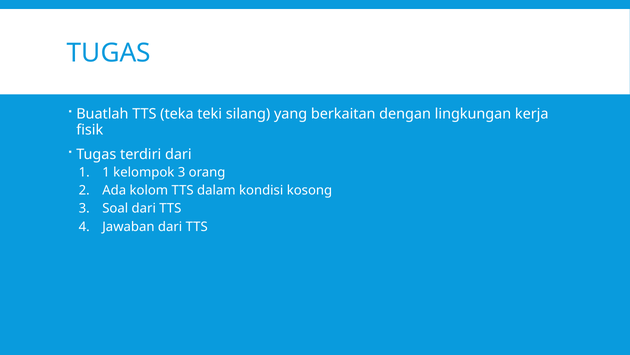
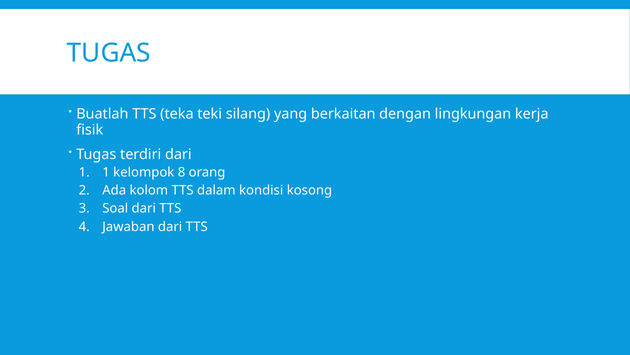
kelompok 3: 3 -> 8 (182, 172)
